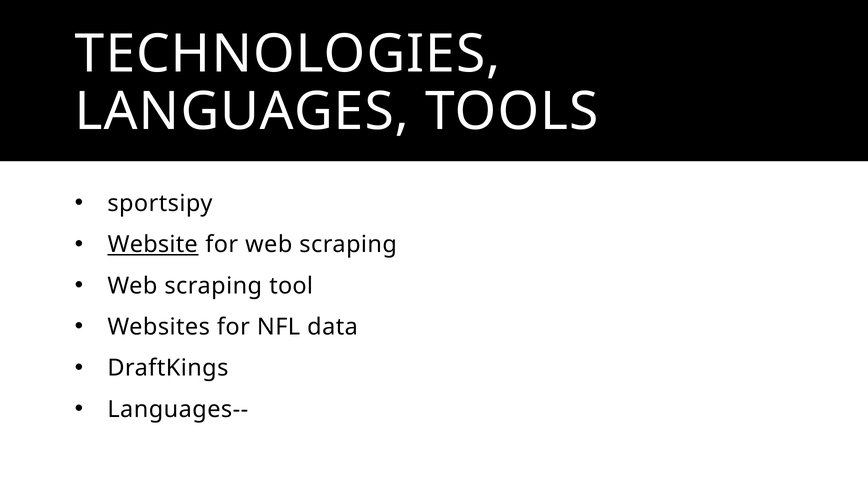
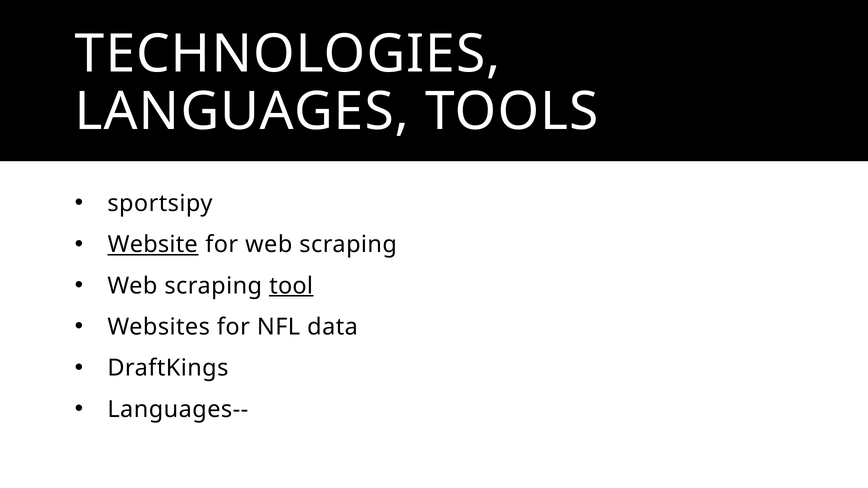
tool underline: none -> present (291, 286)
